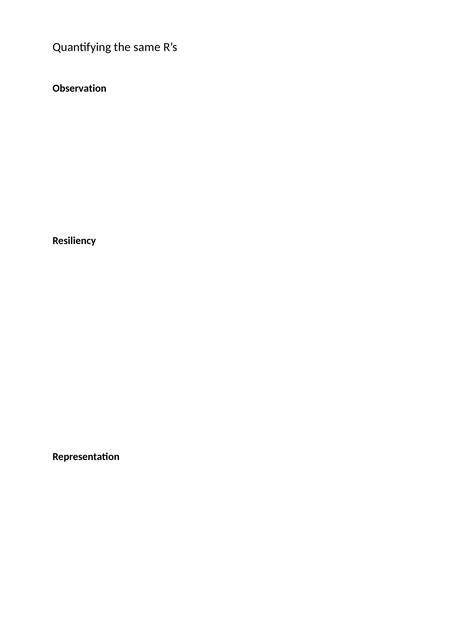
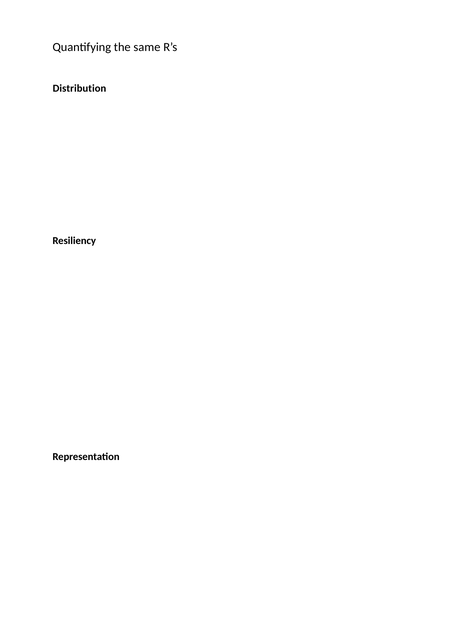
Observation: Observation -> Distribution (79, 88)
